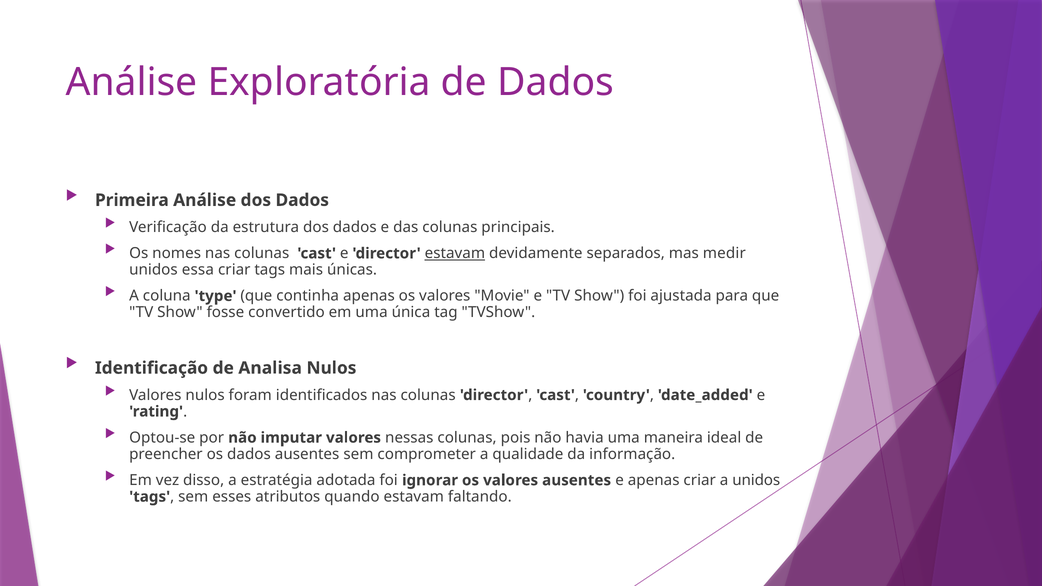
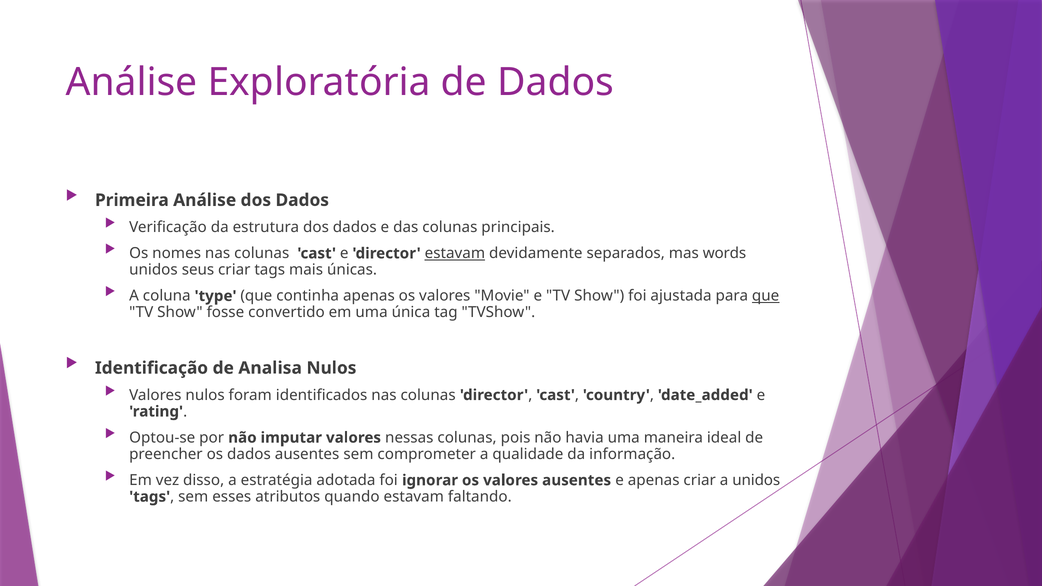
medir: medir -> words (724, 253)
essa: essa -> seus (198, 270)
que underline: none -> present (766, 296)
